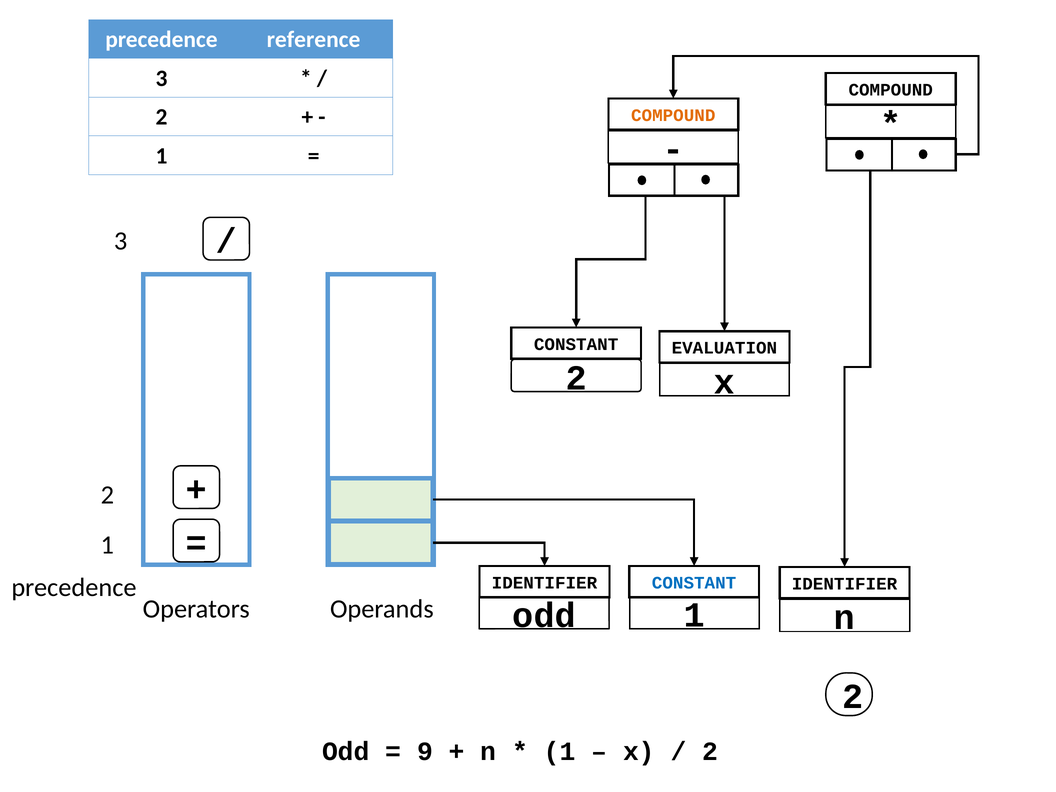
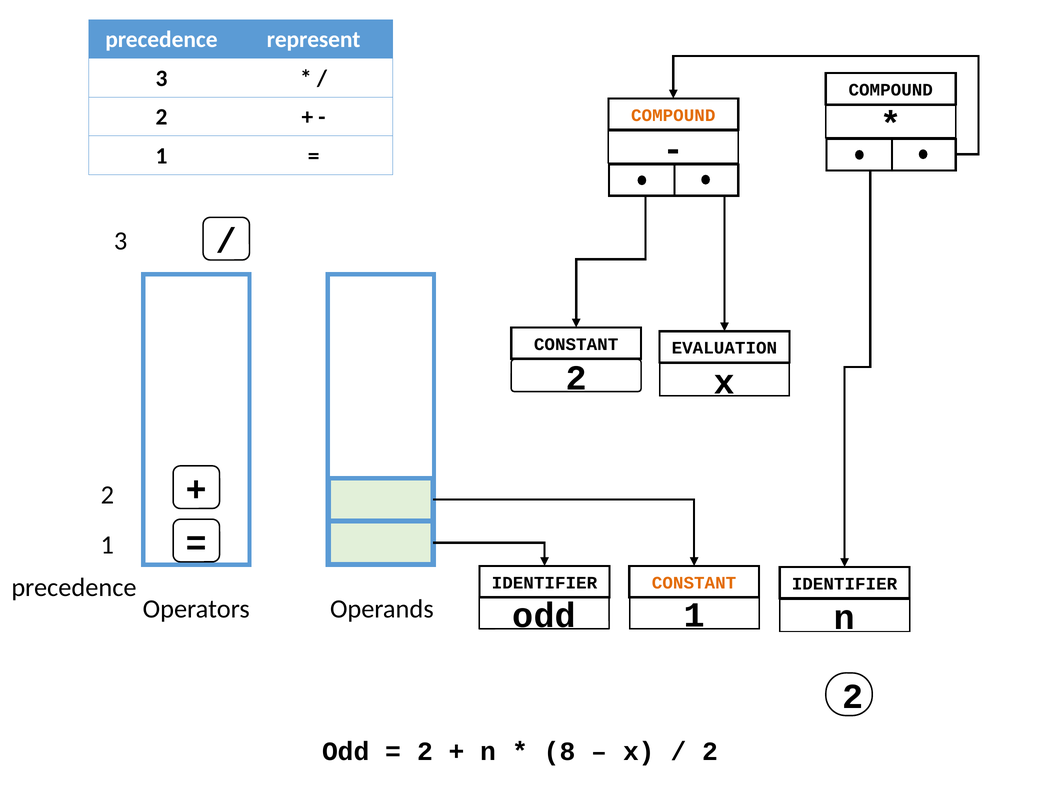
reference: reference -> represent (314, 40)
CONSTANT colour: blue -> orange (694, 583)
9: 9 -> 2 (425, 751)
1: 1 -> 8 (560, 751)
